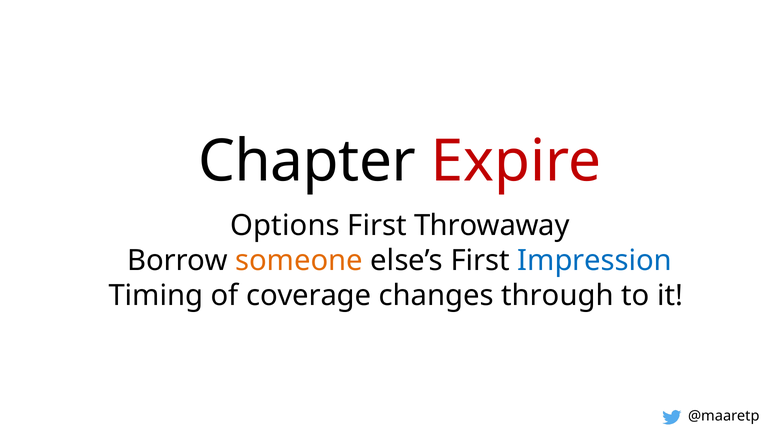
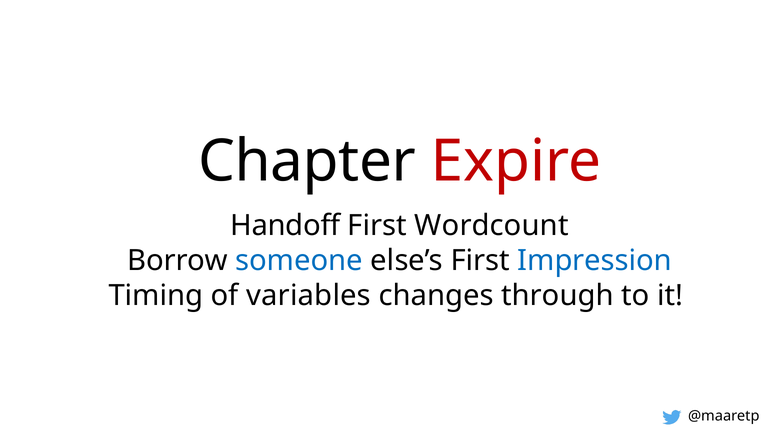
Options: Options -> Handoff (285, 225)
Throwaway: Throwaway -> Wordcount (492, 225)
someone colour: orange -> blue (299, 260)
coverage: coverage -> variables (309, 295)
